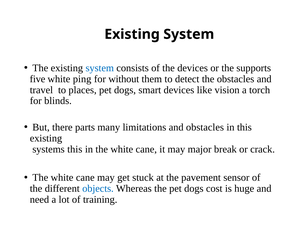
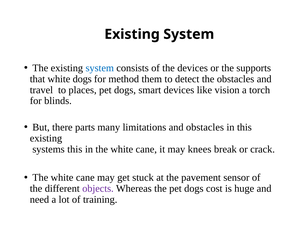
five: five -> that (37, 79)
white ping: ping -> dogs (82, 79)
without: without -> method (124, 79)
major: major -> knees (200, 150)
objects colour: blue -> purple (98, 189)
